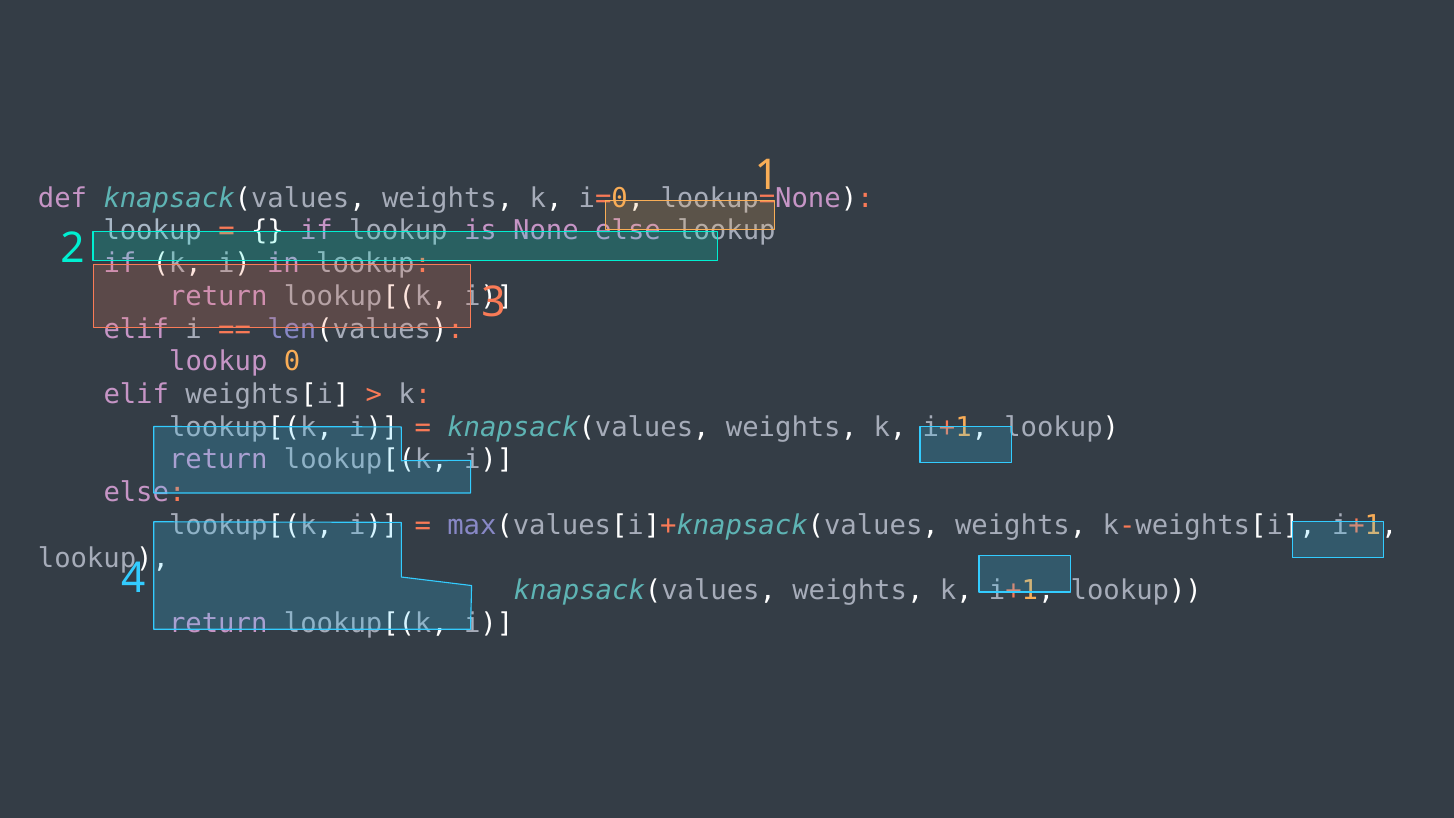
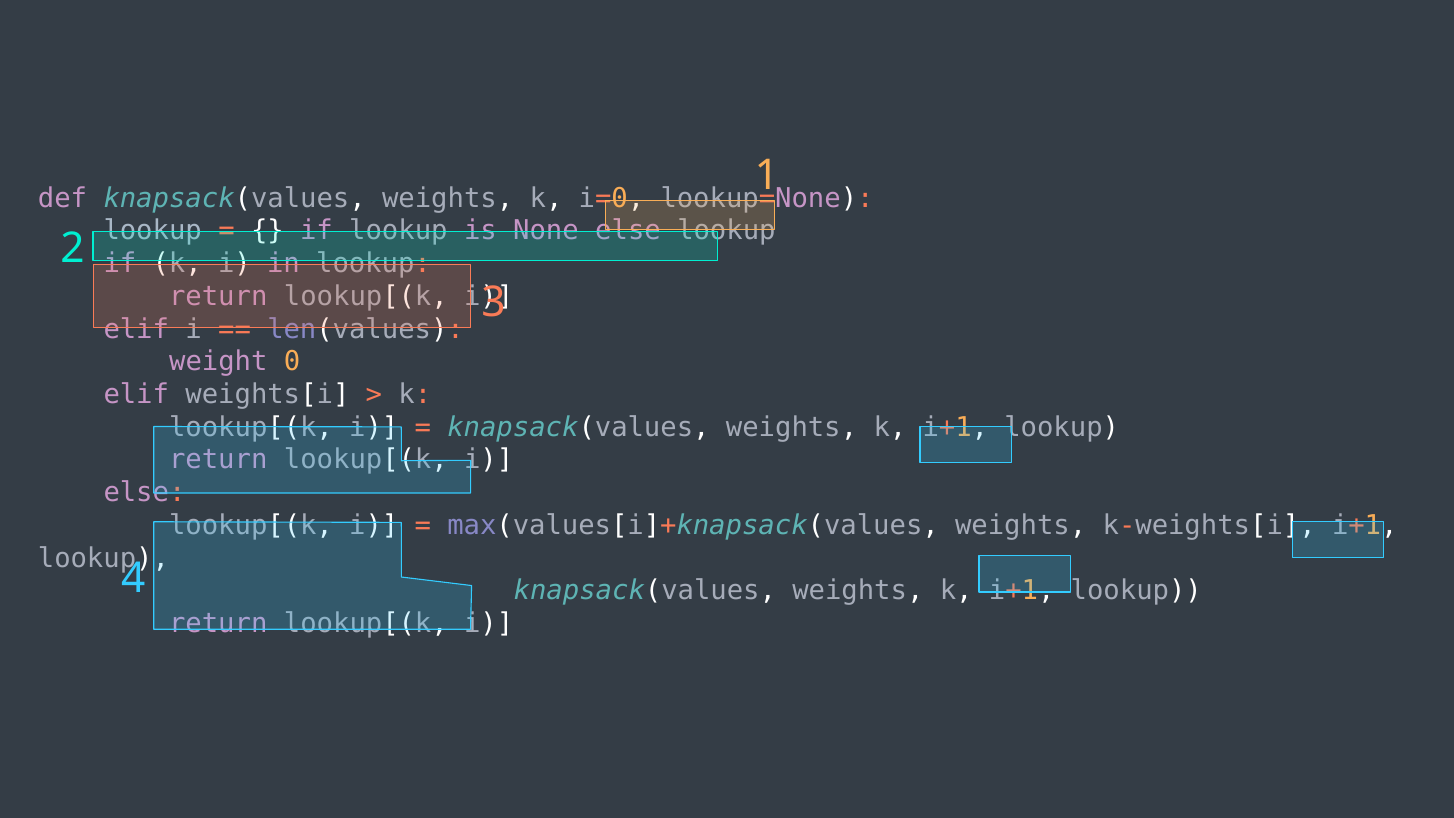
lookup: lookup -> weight (218, 362)
